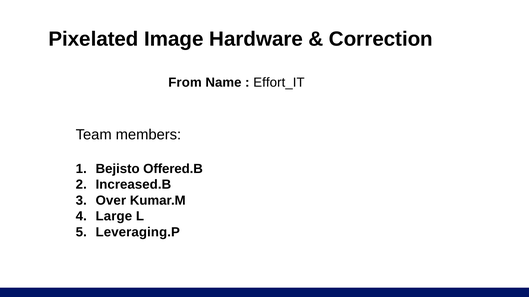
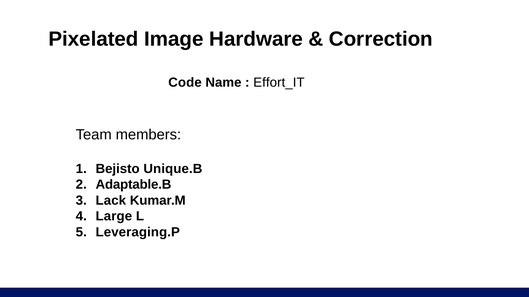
From: From -> Code (185, 83)
Offered.B: Offered.B -> Unique.B (173, 169)
Increased.B: Increased.B -> Adaptable.B (133, 185)
Over: Over -> Lack (111, 201)
